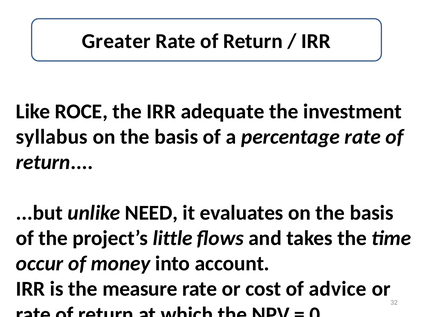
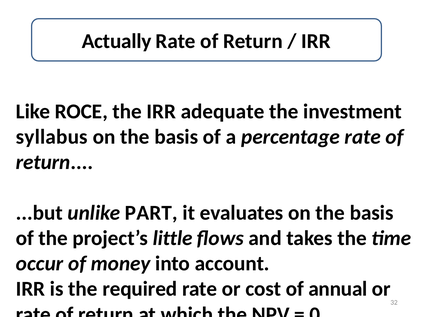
Greater: Greater -> Actually (117, 41)
NEED: NEED -> PART (151, 213)
measure: measure -> required (140, 289)
advice: advice -> annual (338, 289)
